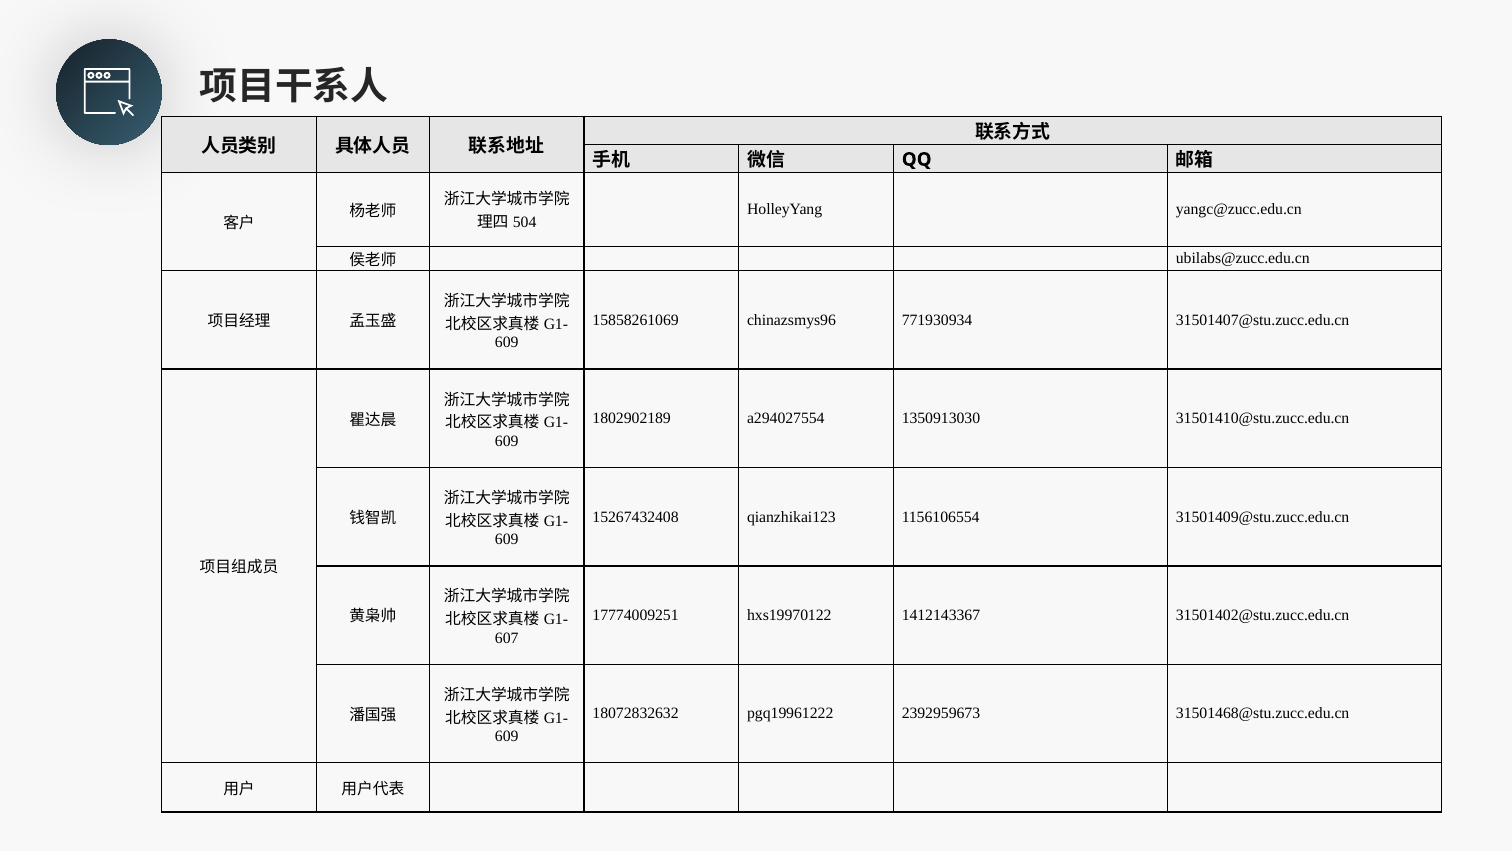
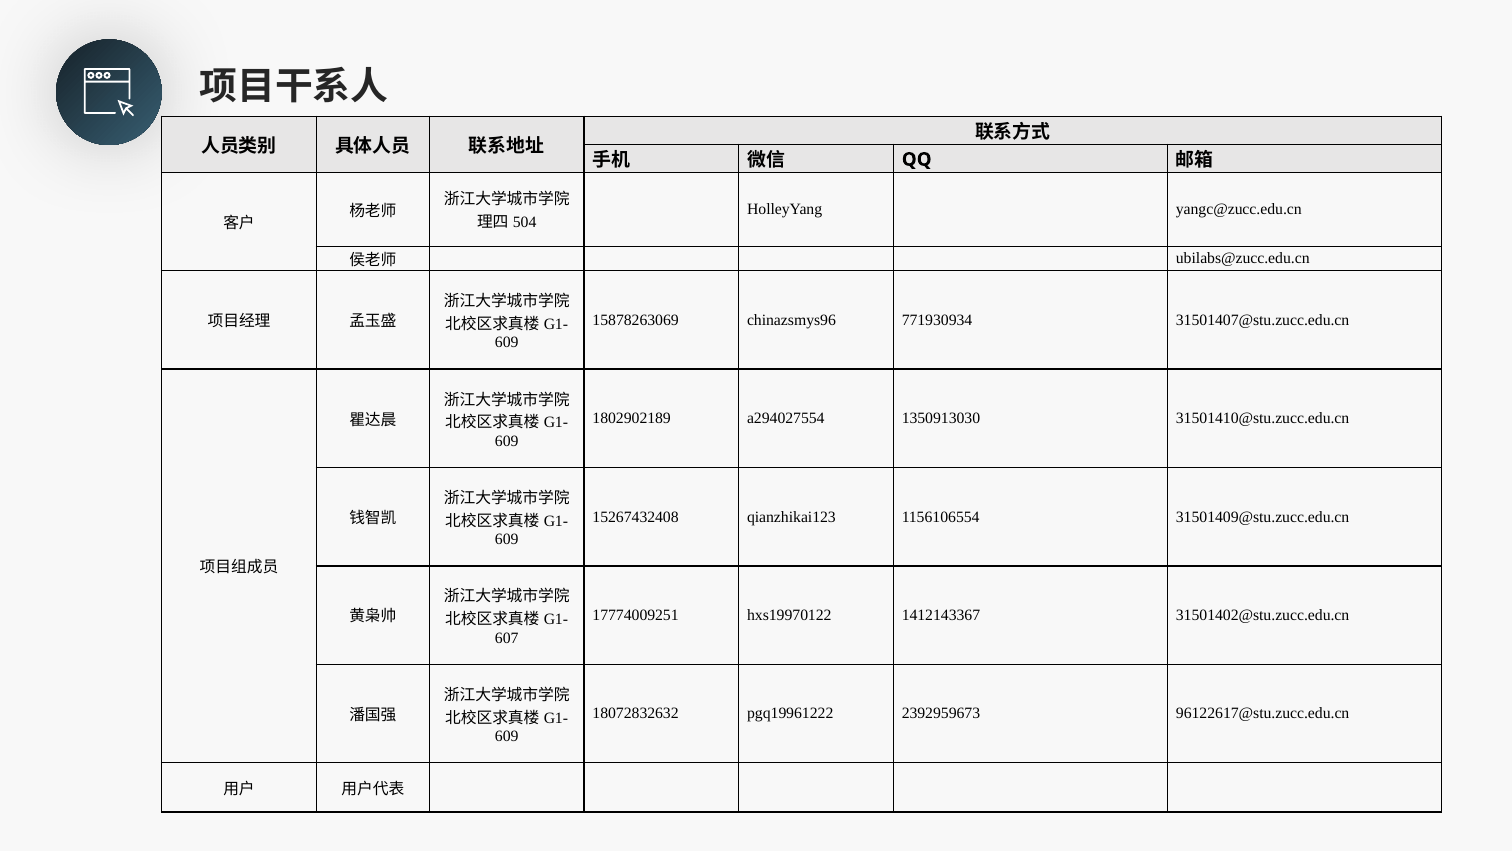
15858261069: 15858261069 -> 15878263069 (636, 320)
31501468@stu.zucc.edu.cn: 31501468@stu.zucc.edu.cn -> 96122617@stu.zucc.edu.cn (1263, 713)
